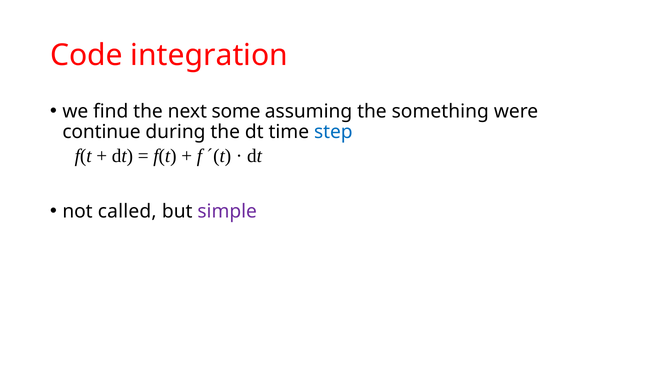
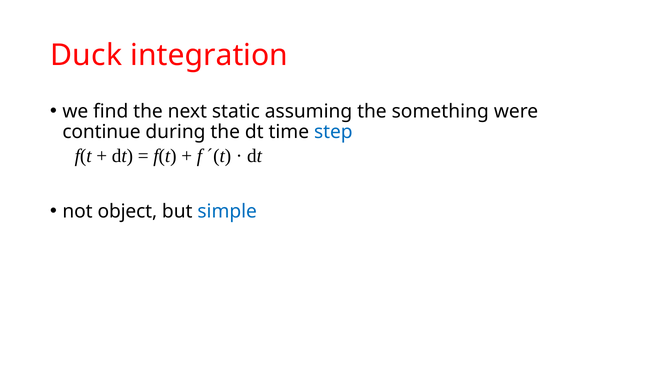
Code: Code -> Duck (86, 55)
some: some -> static (236, 111)
called: called -> object (127, 211)
simple colour: purple -> blue (227, 211)
